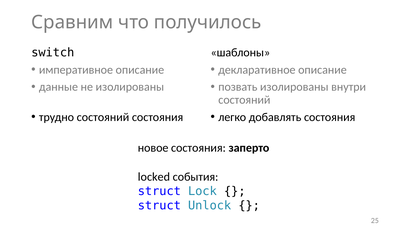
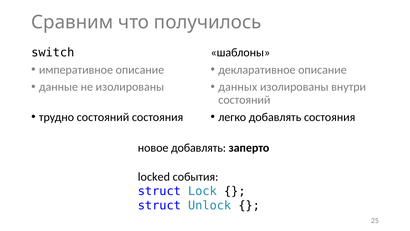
позвать: позвать -> данных (238, 87)
новое состояния: состояния -> добавлять (199, 148)
